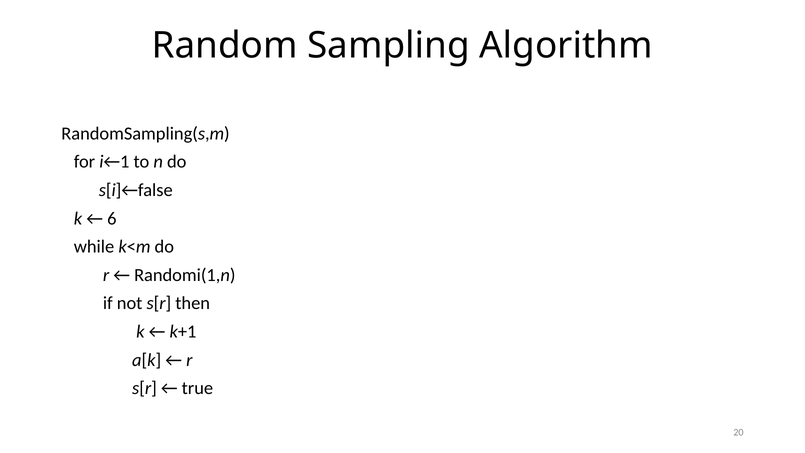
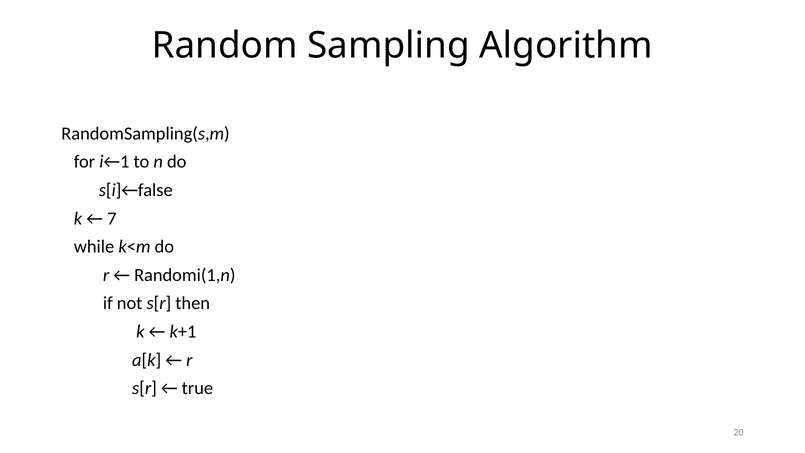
6: 6 -> 7 (112, 218)
